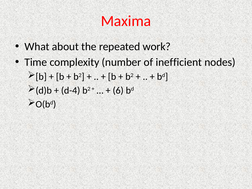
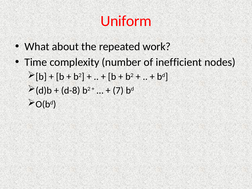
Maxima: Maxima -> Uniform (126, 21)
d-4: d-4 -> d-8 (71, 90)
6: 6 -> 7 (118, 90)
